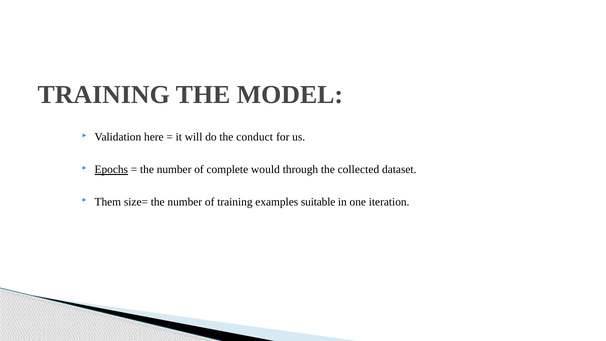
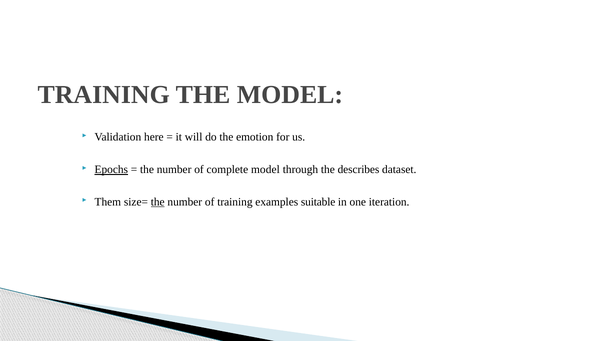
conduct: conduct -> emotion (255, 137)
complete would: would -> model (265, 169)
collected: collected -> describes (358, 169)
the underline: none -> present (158, 202)
